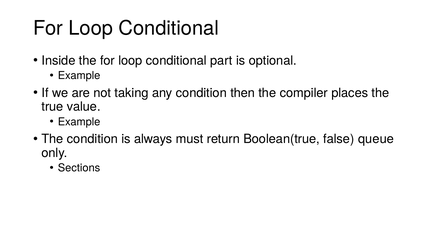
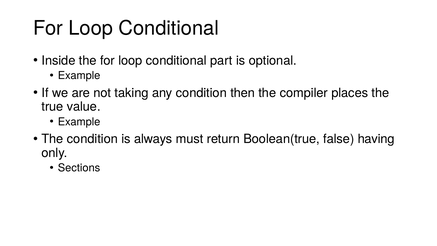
queue: queue -> having (376, 139)
